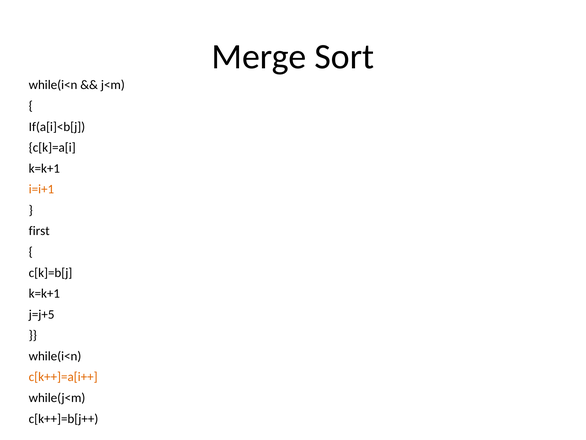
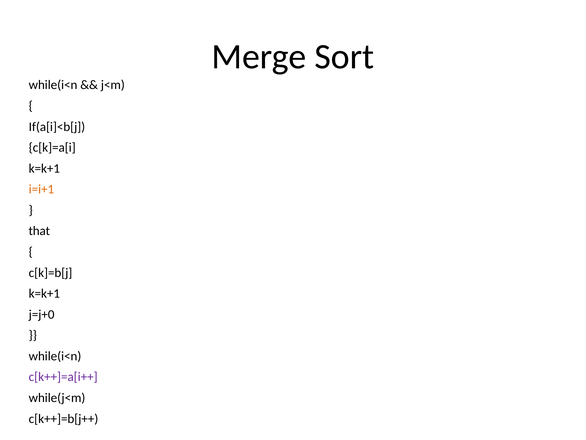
first: first -> that (39, 231)
j=j+5: j=j+5 -> j=j+0 (42, 314)
c[k++]=a[i++ colour: orange -> purple (63, 377)
